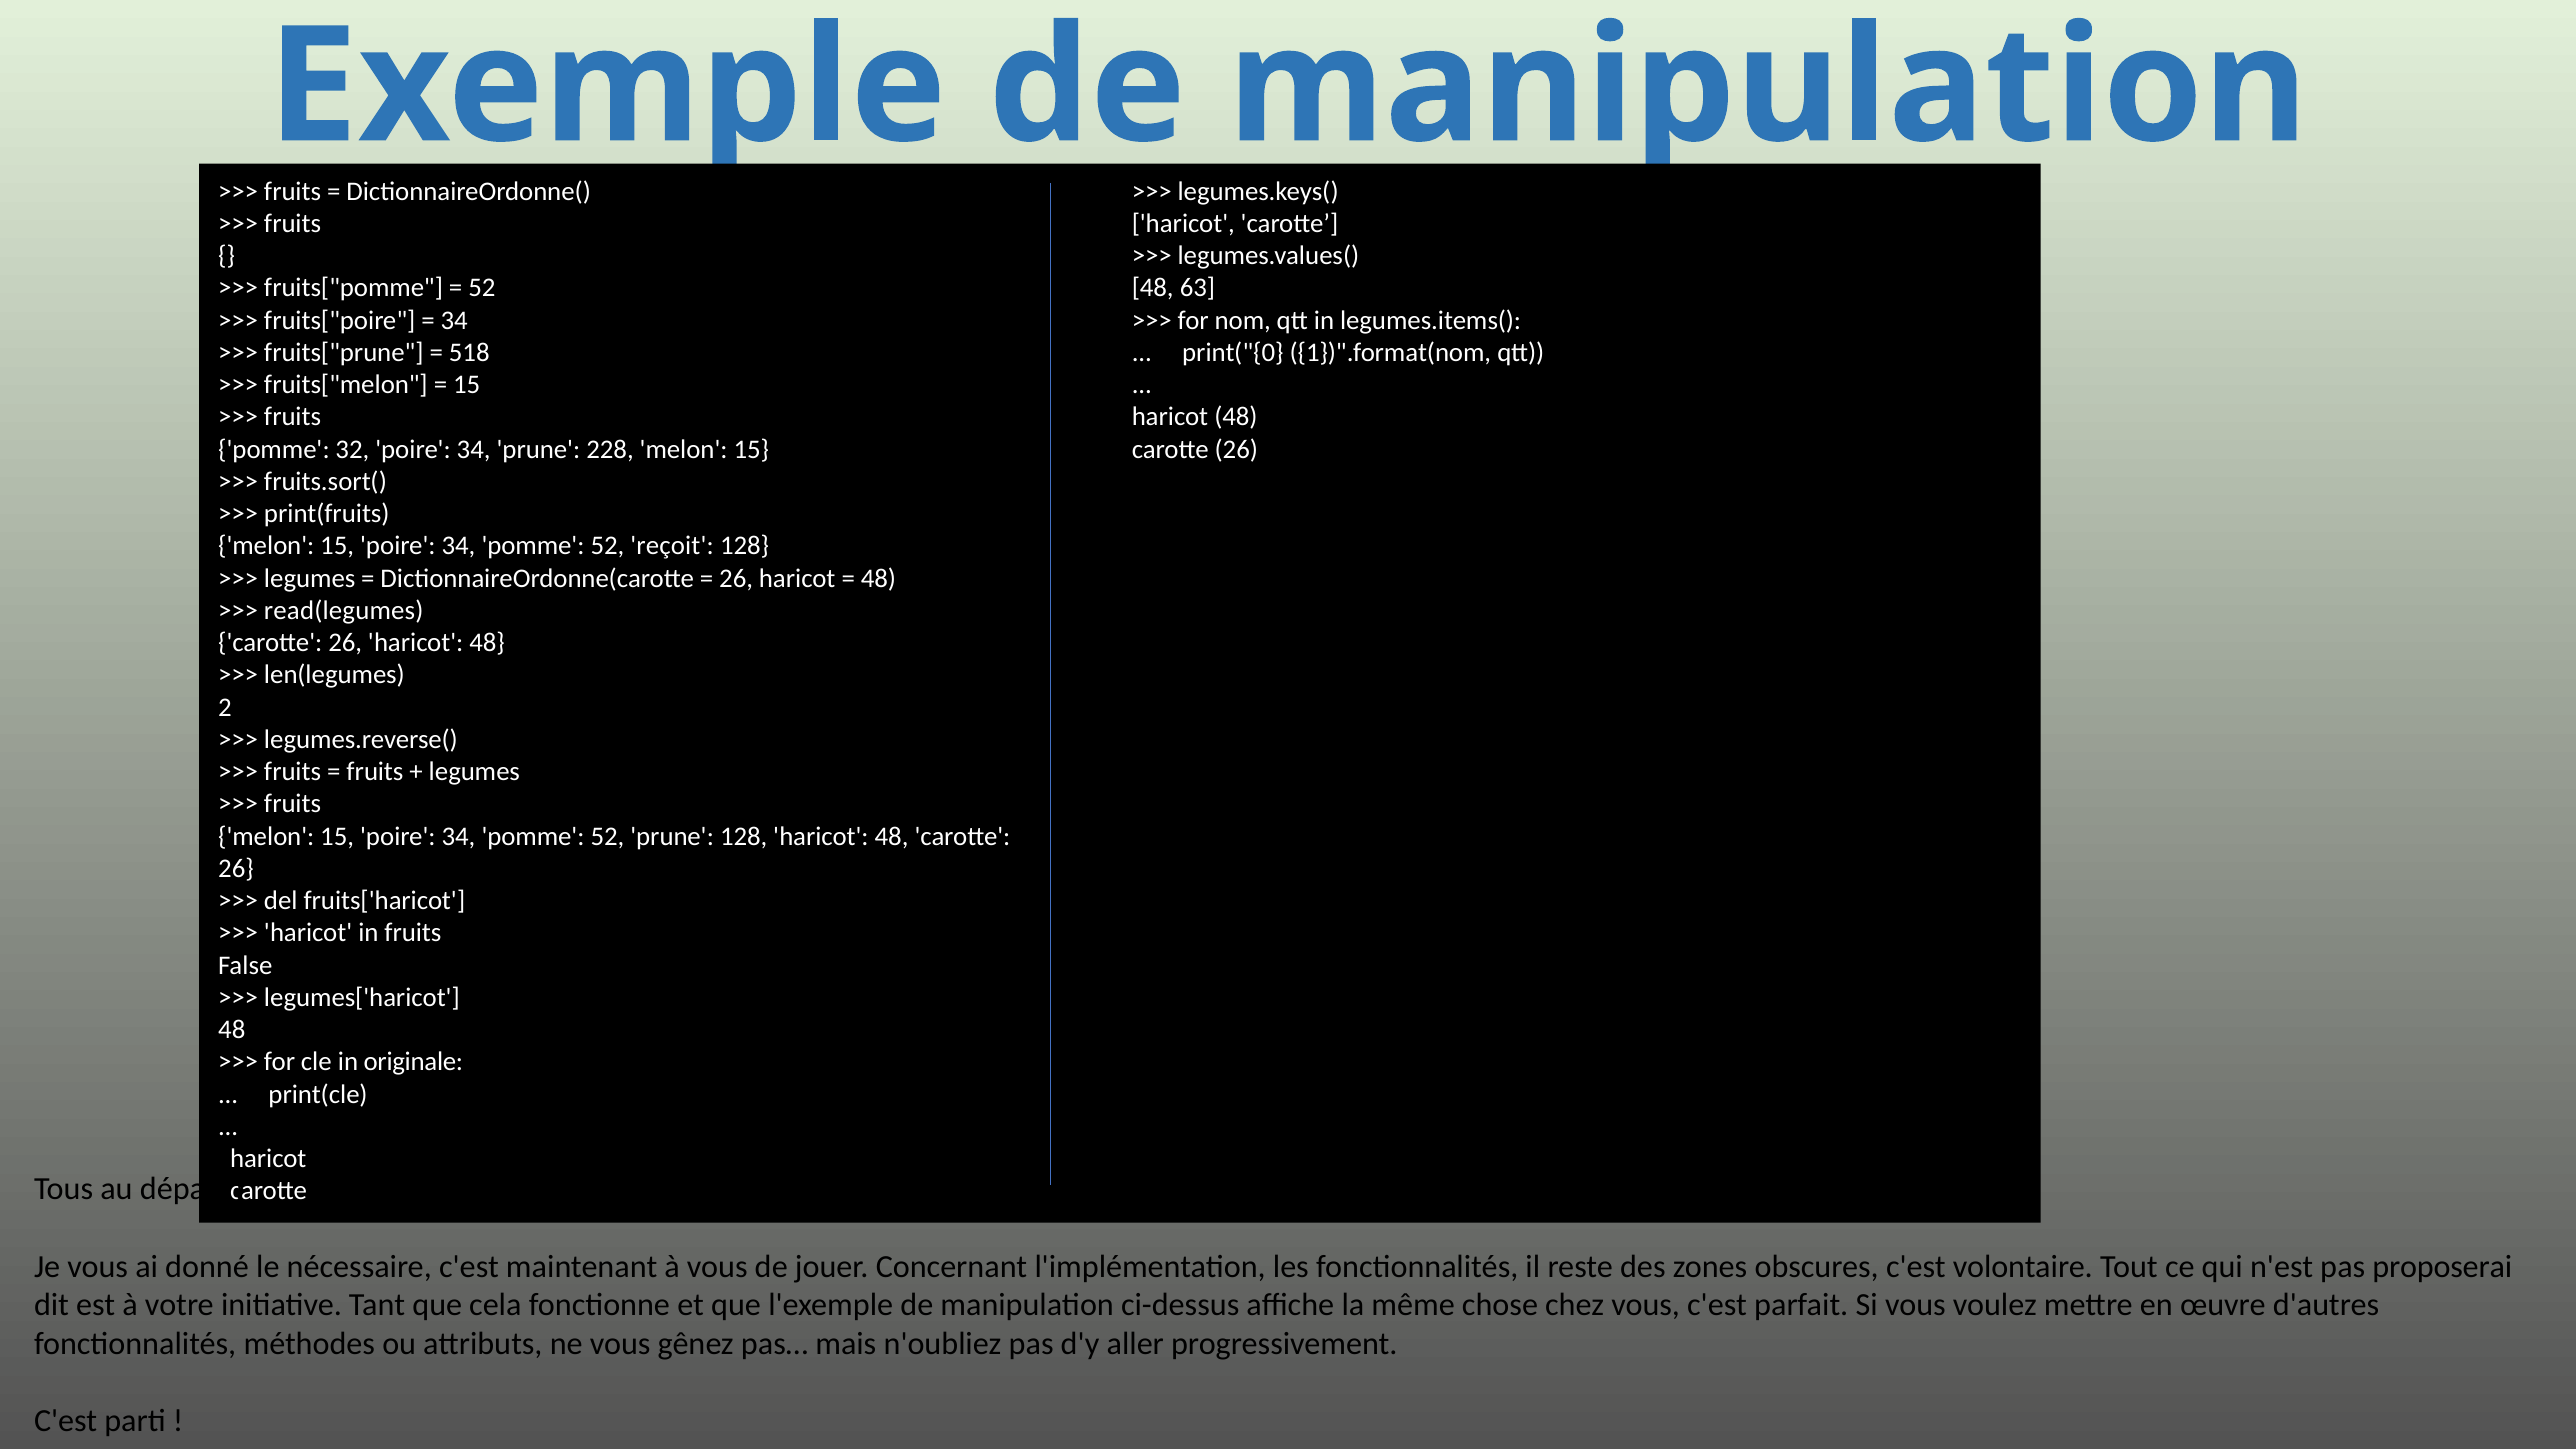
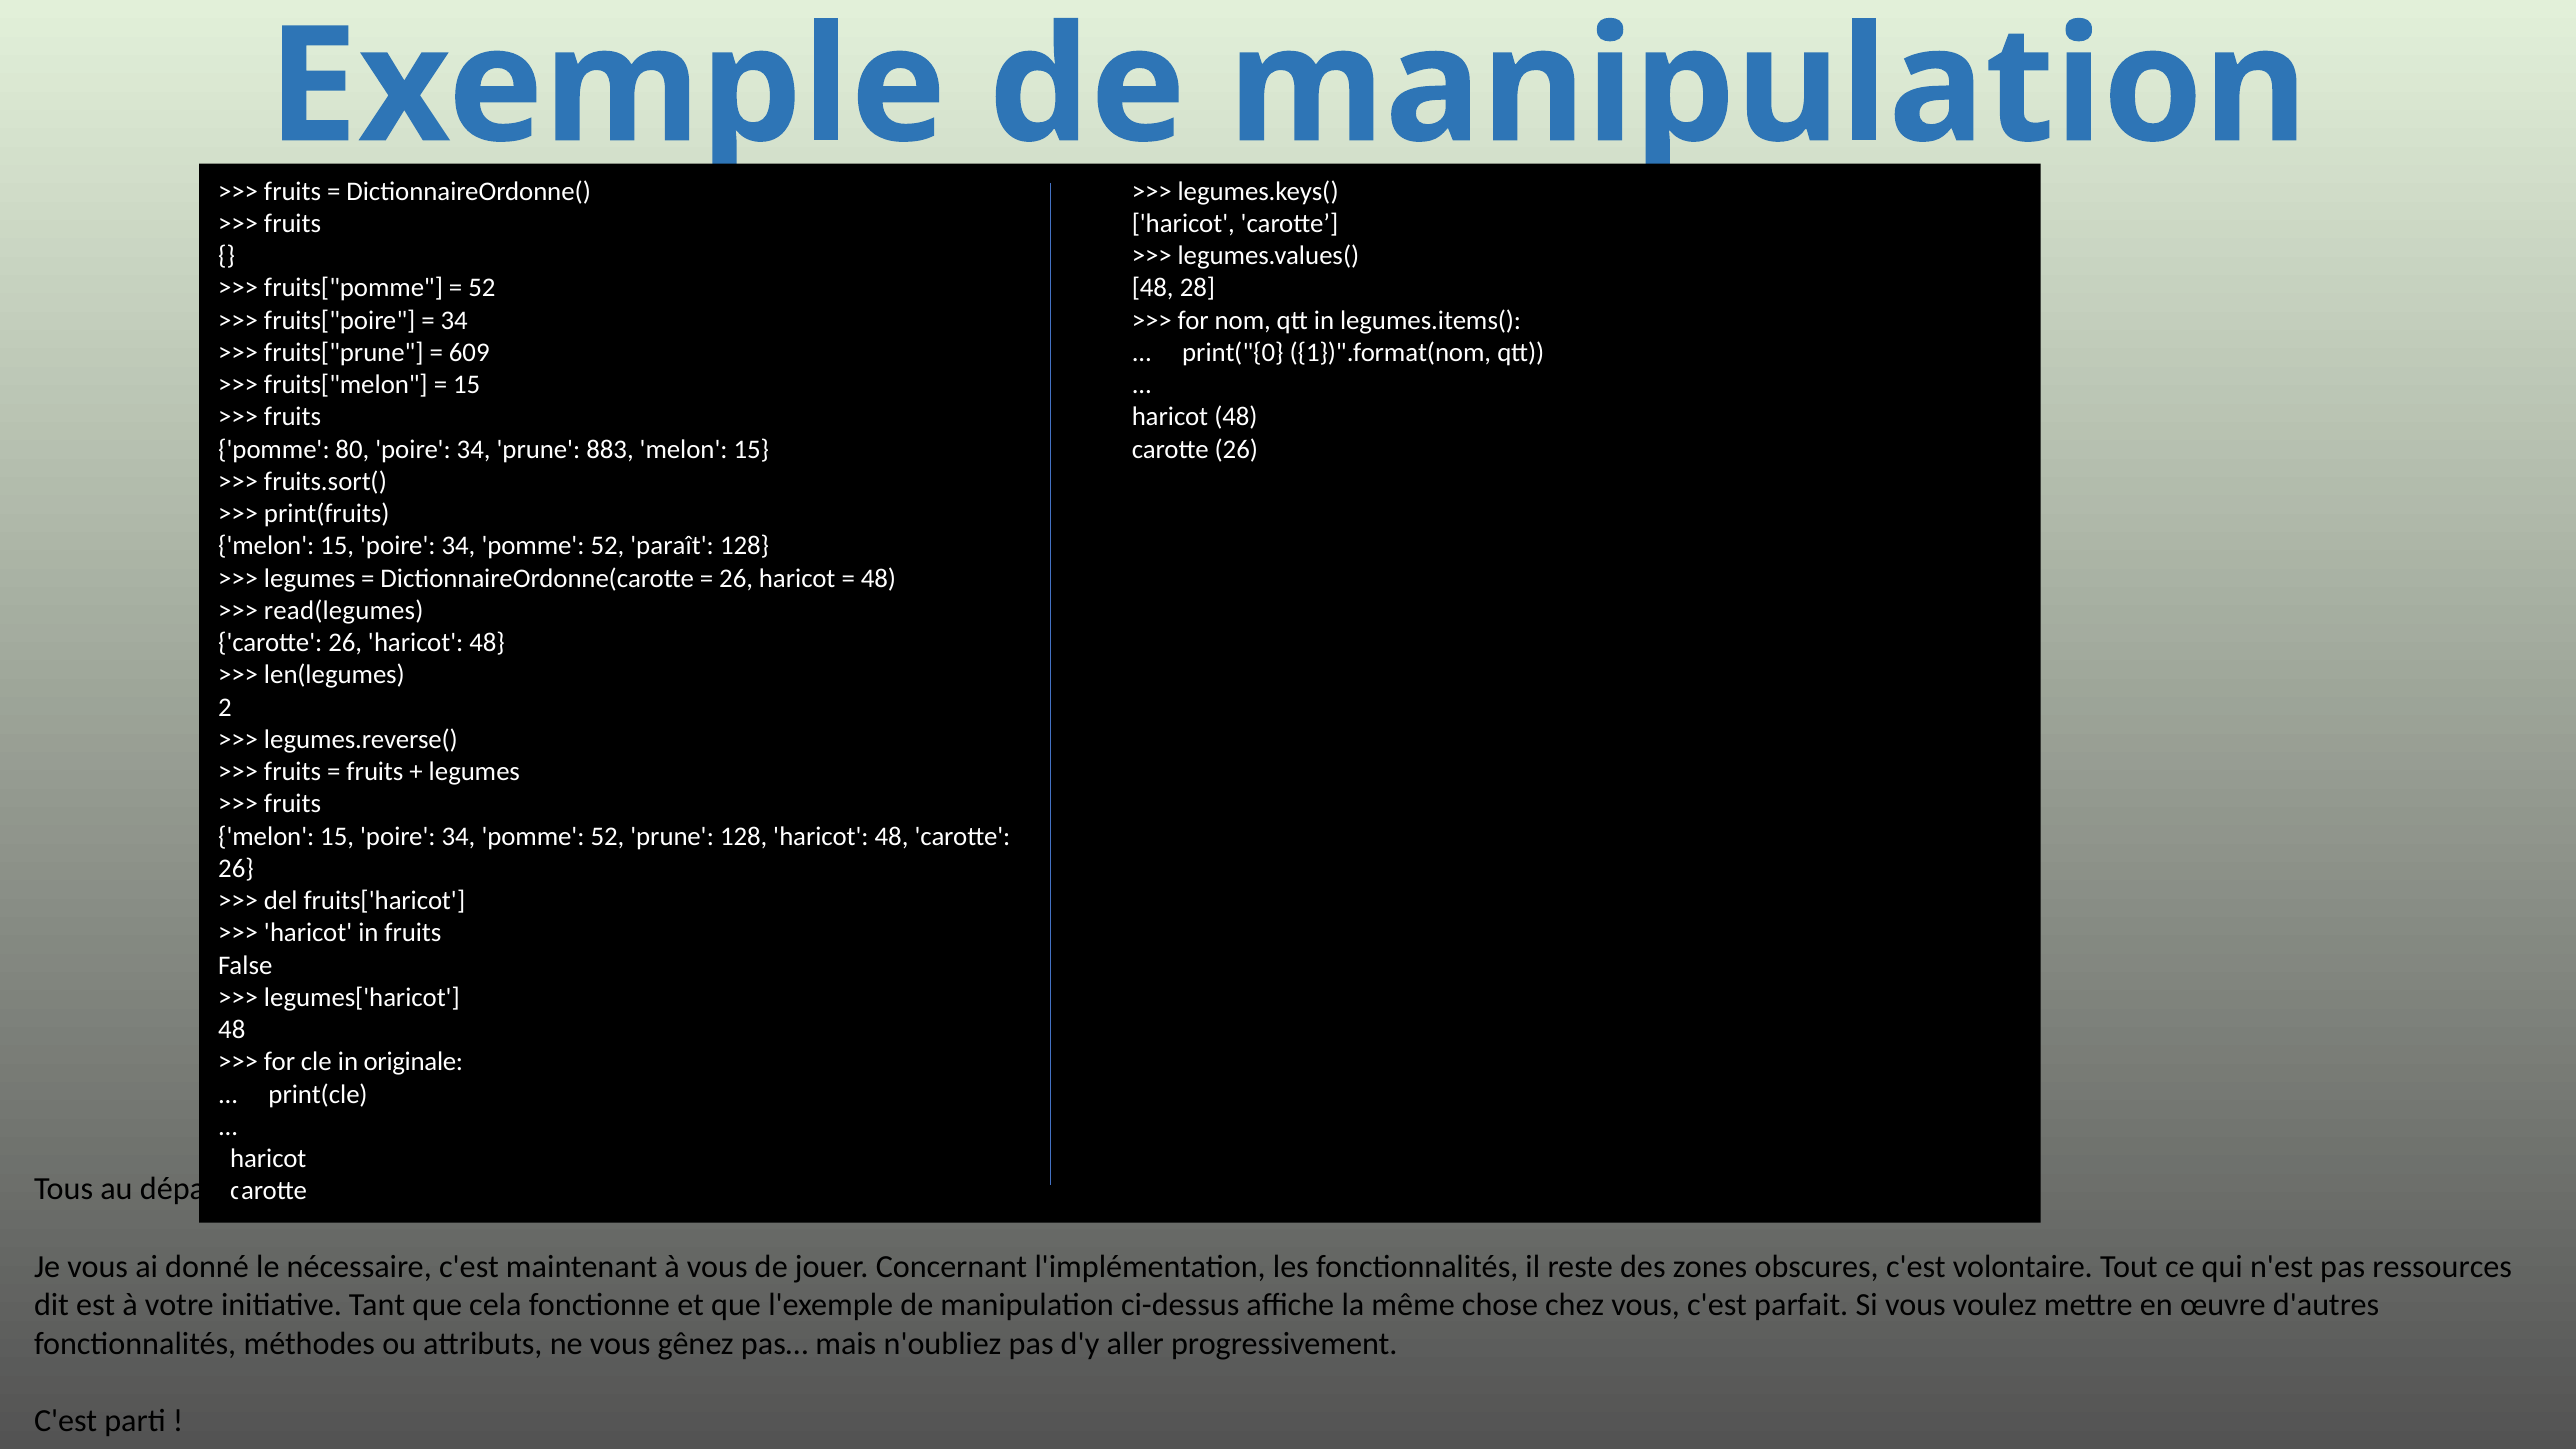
63: 63 -> 28 (1198, 288)
518: 518 -> 609 (469, 352)
32: 32 -> 80 (352, 449)
228: 228 -> 883 (610, 449)
reçoit: reçoit -> paraît (672, 546)
proposerai: proposerai -> ressources (2442, 1267)
